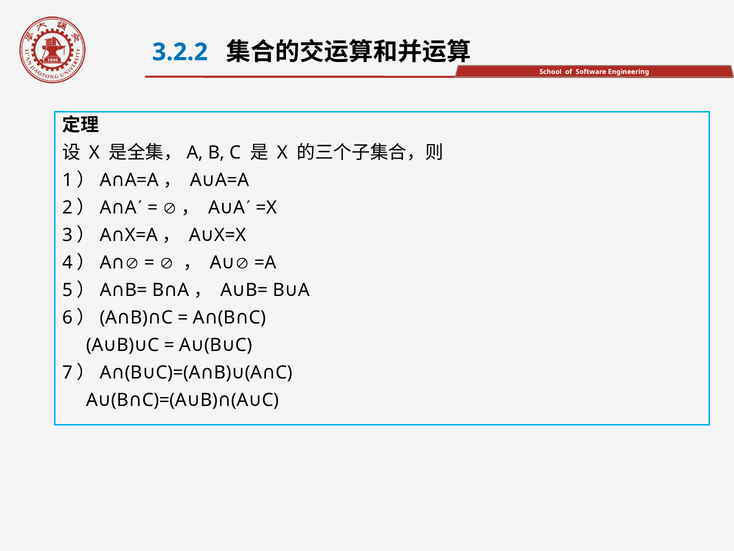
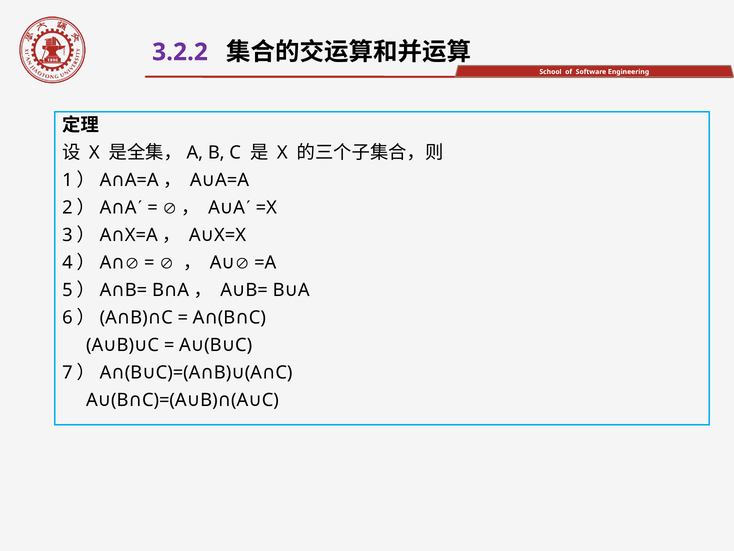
3.2.2 colour: blue -> purple (180, 52)
